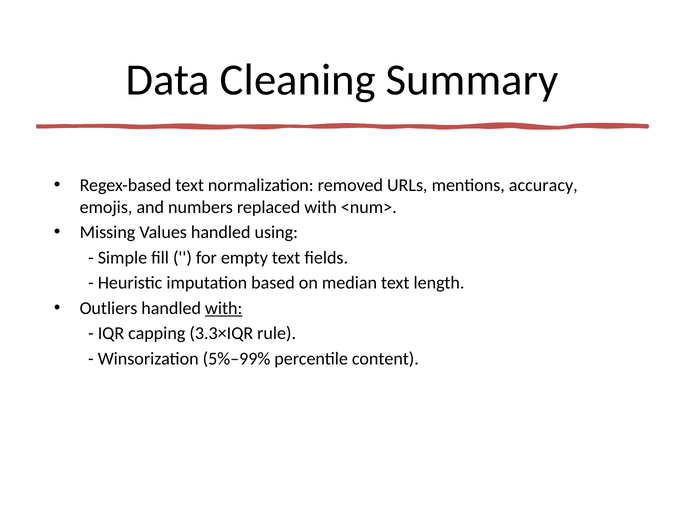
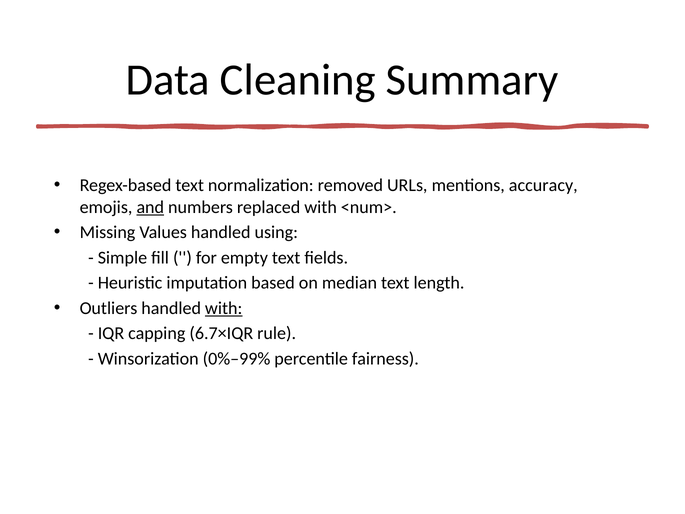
and underline: none -> present (150, 207)
3.3×IQR: 3.3×IQR -> 6.7×IQR (221, 333)
5%–99%: 5%–99% -> 0%–99% (237, 359)
content: content -> fairness (385, 359)
